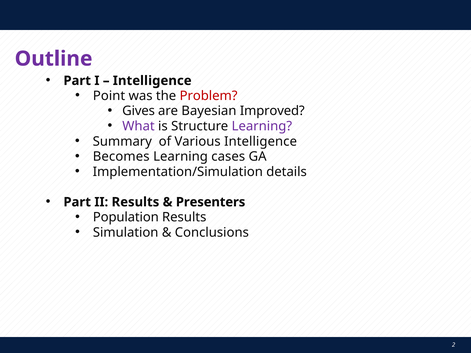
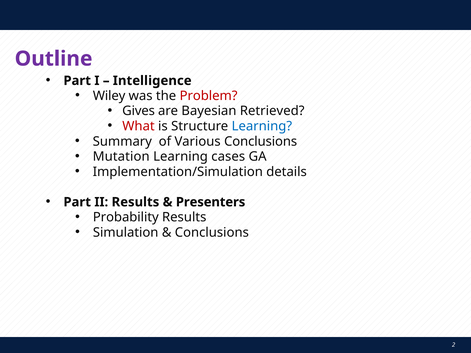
Point: Point -> Wiley (109, 96)
Improved: Improved -> Retrieved (272, 111)
What colour: purple -> red (138, 126)
Learning colour: purple -> blue (262, 126)
Various Intelligence: Intelligence -> Conclusions (261, 141)
Becomes: Becomes -> Mutation (121, 157)
Population: Population -> Probability (126, 217)
